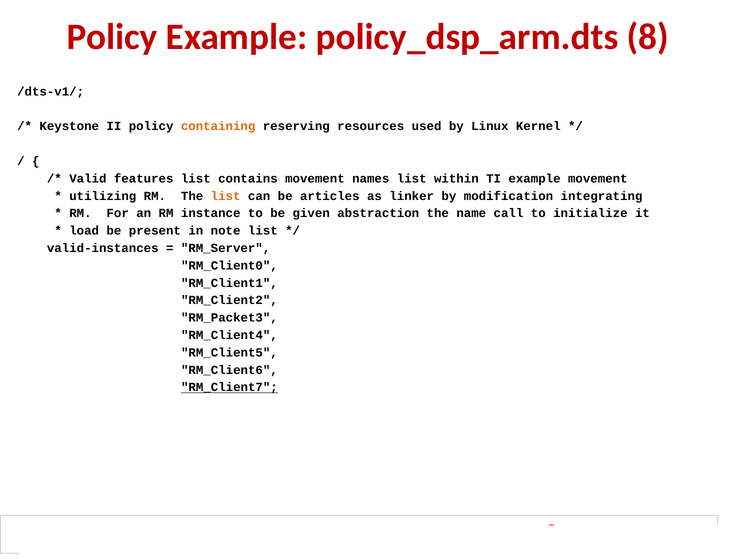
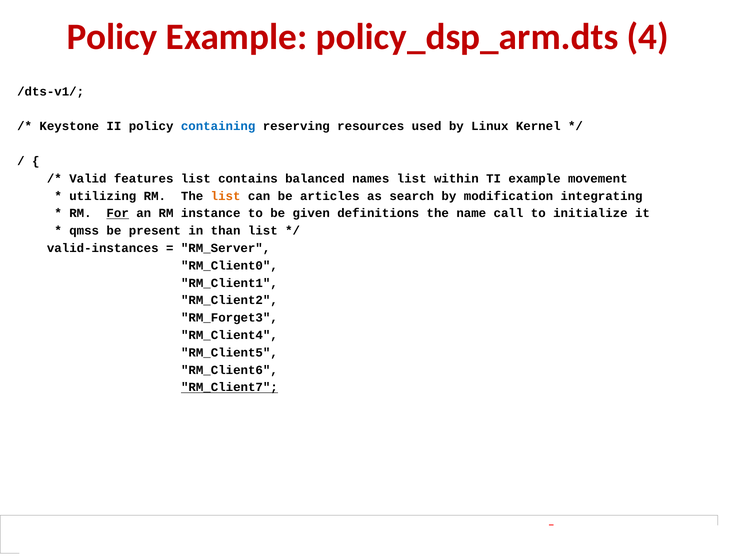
8: 8 -> 4 (648, 37)
containing colour: orange -> blue (218, 126)
contains movement: movement -> balanced (315, 178)
linker: linker -> search (412, 196)
For underline: none -> present (118, 213)
abstraction: abstraction -> definitions (378, 213)
load: load -> qmss (84, 231)
note: note -> than (226, 231)
RM_Packet3: RM_Packet3 -> RM_Forget3 (229, 318)
